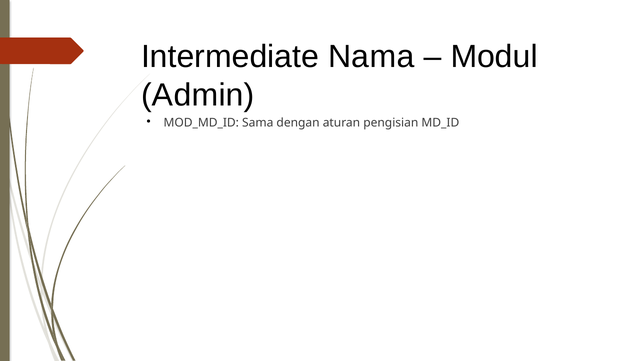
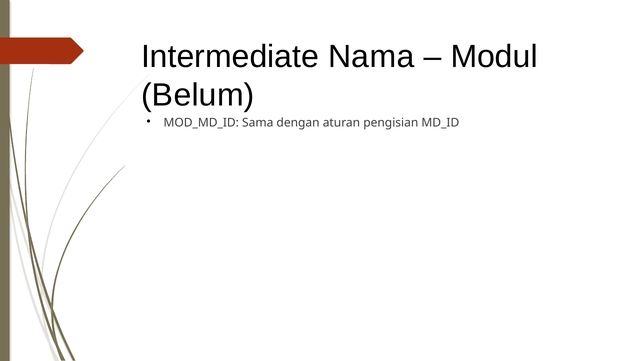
Admin: Admin -> Belum (198, 95)
